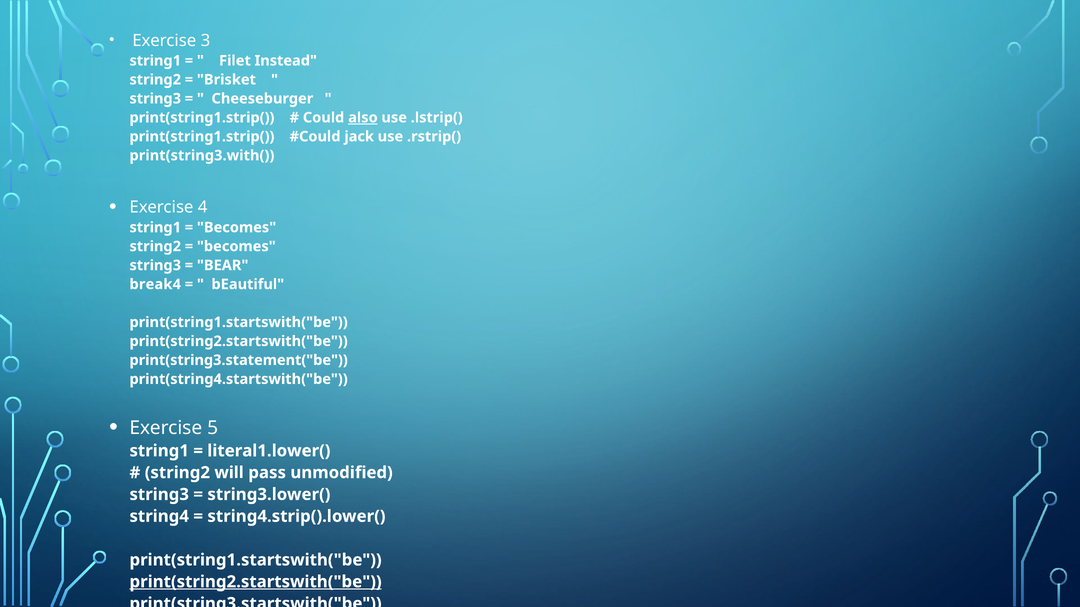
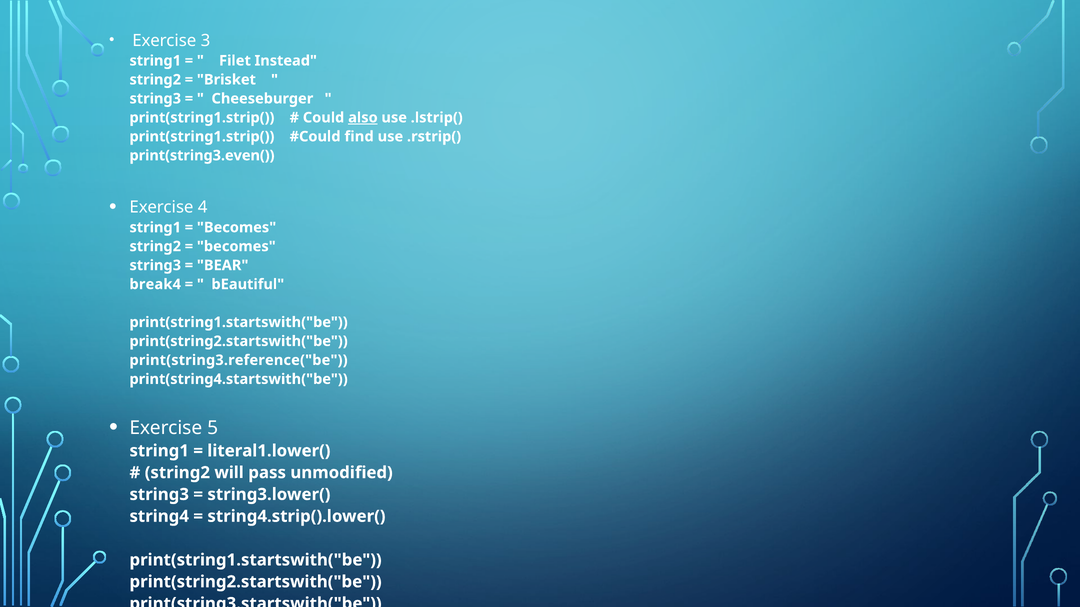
jack: jack -> find (359, 137)
print(string3.with(: print(string3.with( -> print(string3.even( (202, 156)
print(string3.statement("be: print(string3.statement("be -> print(string3.reference("be (239, 360)
print(string2.startswith("be underline: present -> none (256, 582)
